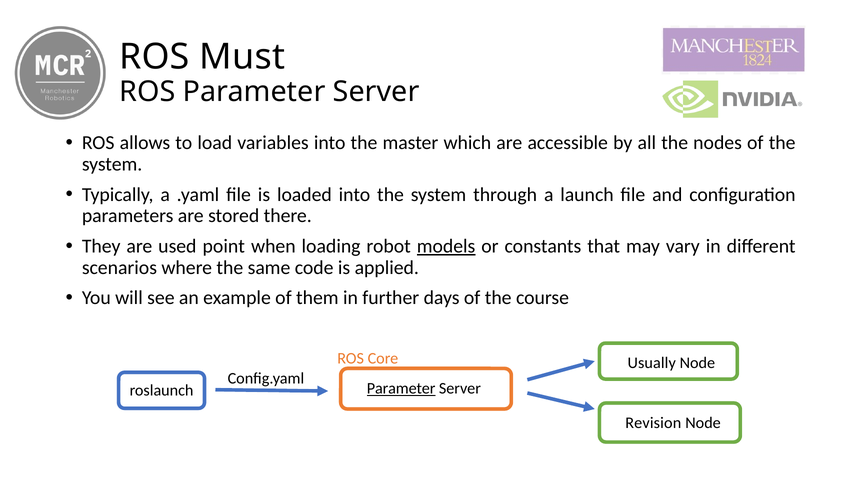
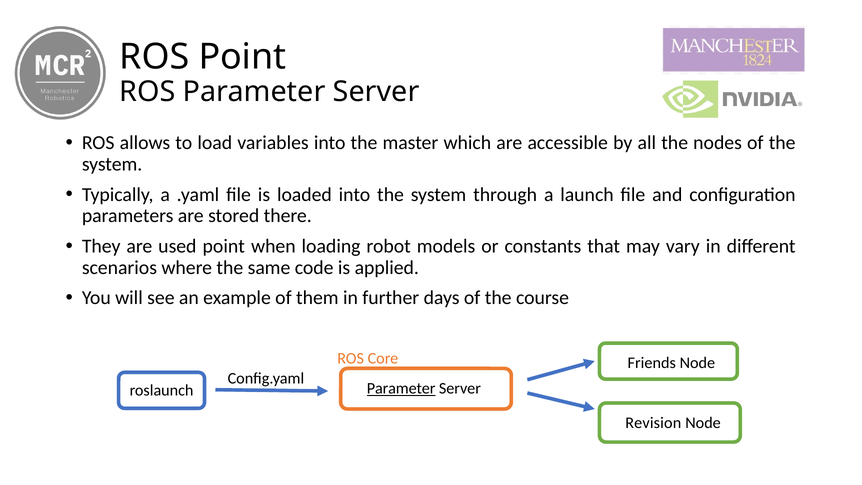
ROS Must: Must -> Point (242, 57)
models underline: present -> none (446, 246)
Usually: Usually -> Friends (652, 363)
